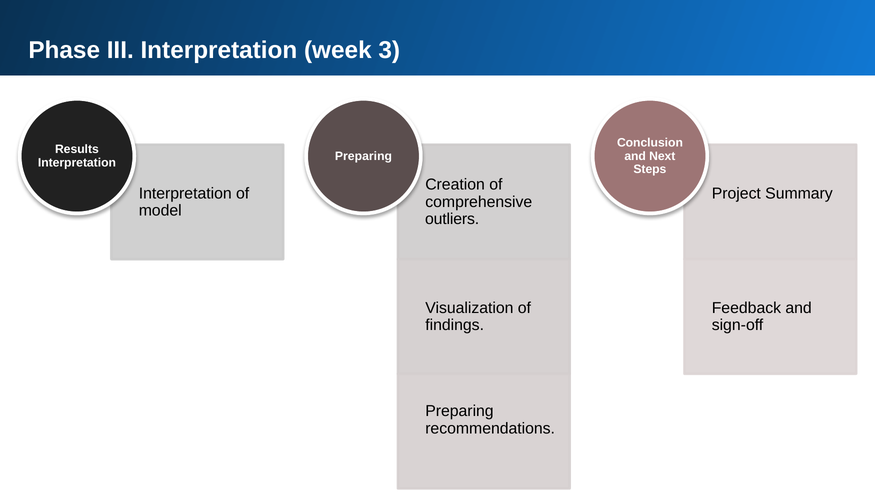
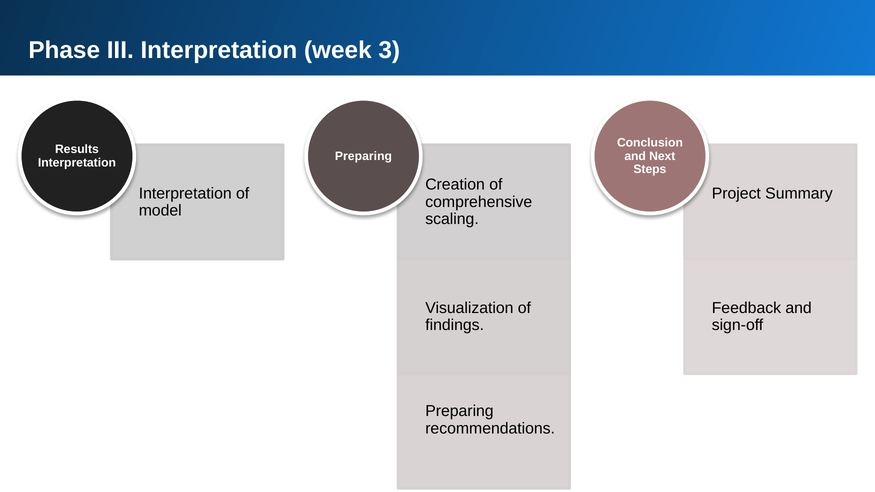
outliers: outliers -> scaling (452, 219)
